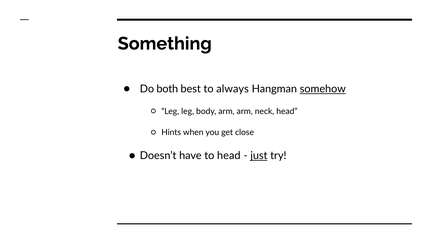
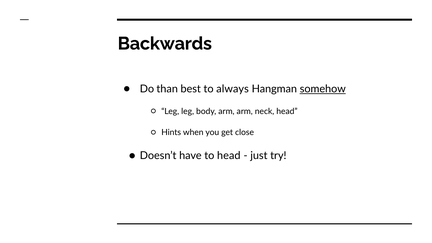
Something: Something -> Backwards (165, 44)
both: both -> than (167, 89)
just underline: present -> none (259, 156)
